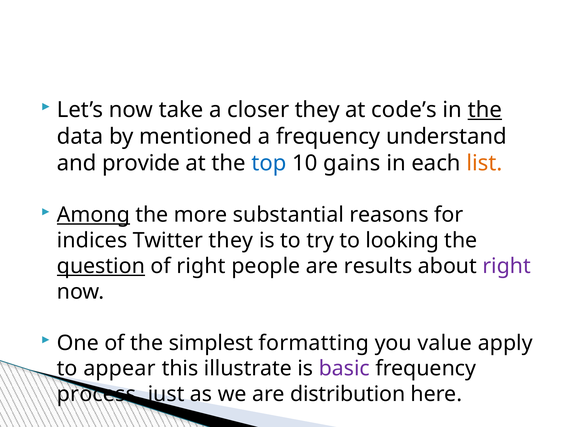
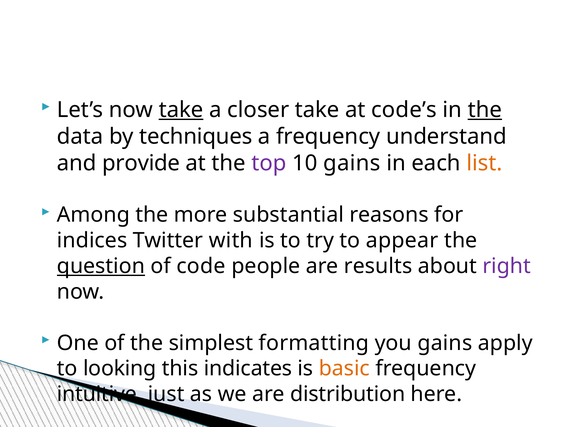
take underline: none -> present (181, 110)
closer they: they -> take (317, 110)
mentioned: mentioned -> techniques (196, 137)
top colour: blue -> purple (269, 163)
Among underline: present -> none (93, 215)
Twitter they: they -> with (231, 241)
looking: looking -> appear (402, 241)
of right: right -> code (201, 266)
you value: value -> gains (445, 343)
appear: appear -> looking (120, 369)
illustrate: illustrate -> indicates (248, 369)
basic colour: purple -> orange (344, 369)
process: process -> intuitive (100, 395)
